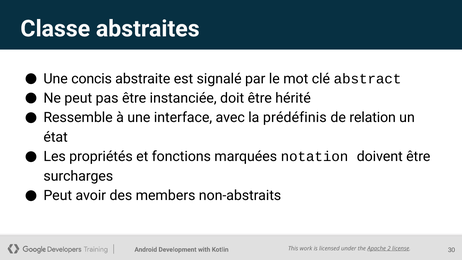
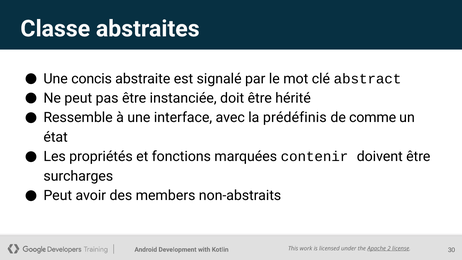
relation: relation -> comme (373, 118)
notation: notation -> contenir (314, 157)
